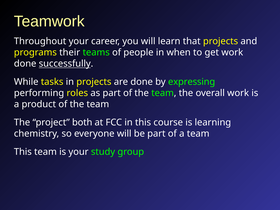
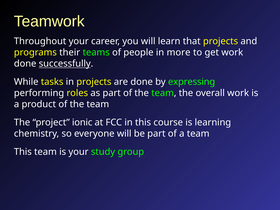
when: when -> more (179, 52)
both: both -> ionic (82, 122)
